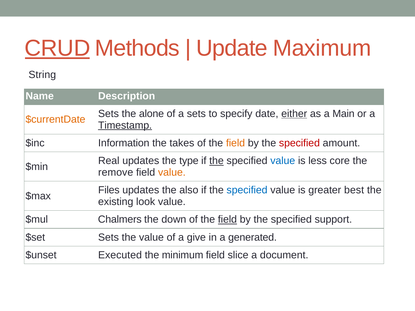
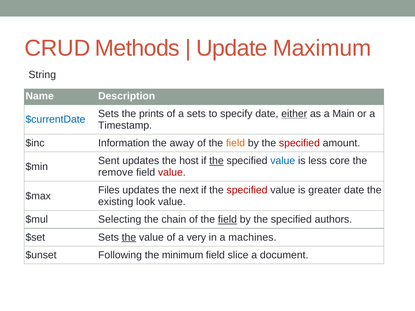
CRUD underline: present -> none (57, 48)
alone: alone -> prints (151, 114)
$currentDate colour: orange -> blue (55, 120)
Timestamp underline: present -> none (125, 125)
takes: takes -> away (182, 143)
Real: Real -> Sent (109, 161)
type: type -> host (189, 161)
value colour: orange -> red (172, 173)
also: also -> next (189, 190)
specified colour: blue -> red (247, 190)
greater best: best -> date (354, 190)
Chalmers: Chalmers -> Selecting (120, 220)
down: down -> chain (174, 220)
support: support -> authors (333, 220)
the underline: none -> present (129, 237)
give: give -> very (196, 237)
generated: generated -> machines (252, 237)
Executed: Executed -> Following (120, 255)
